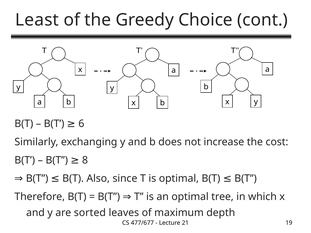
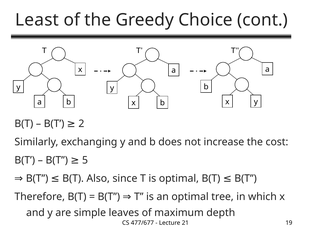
6: 6 -> 2 (81, 124)
8: 8 -> 5 (85, 160)
sorted: sorted -> simple (90, 213)
